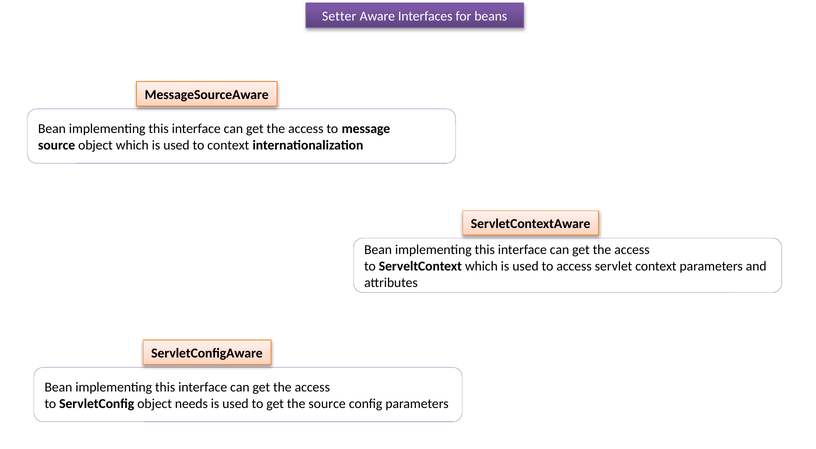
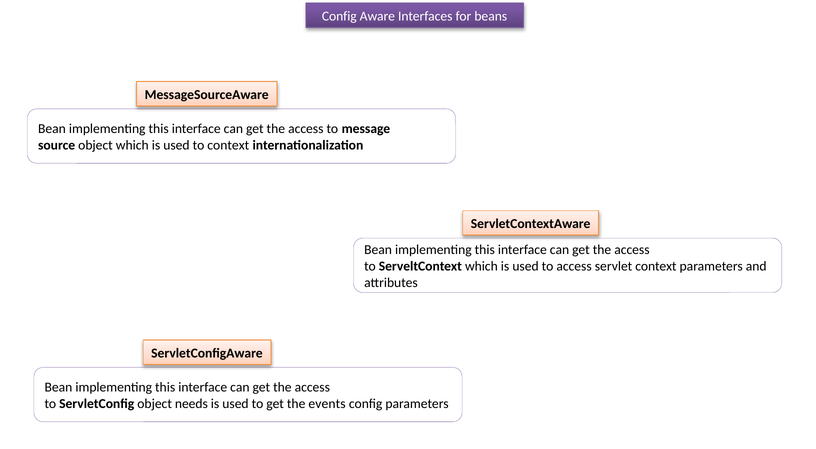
Setter: Setter -> Config (339, 16)
the source: source -> events (327, 403)
